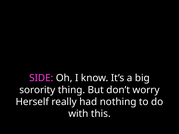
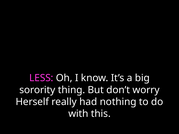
SIDE: SIDE -> LESS (41, 78)
